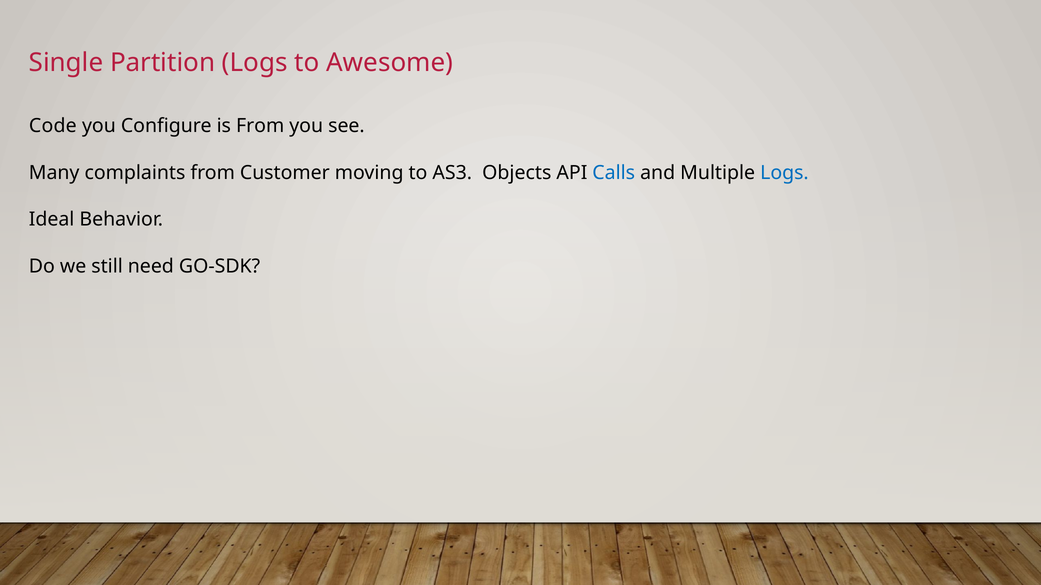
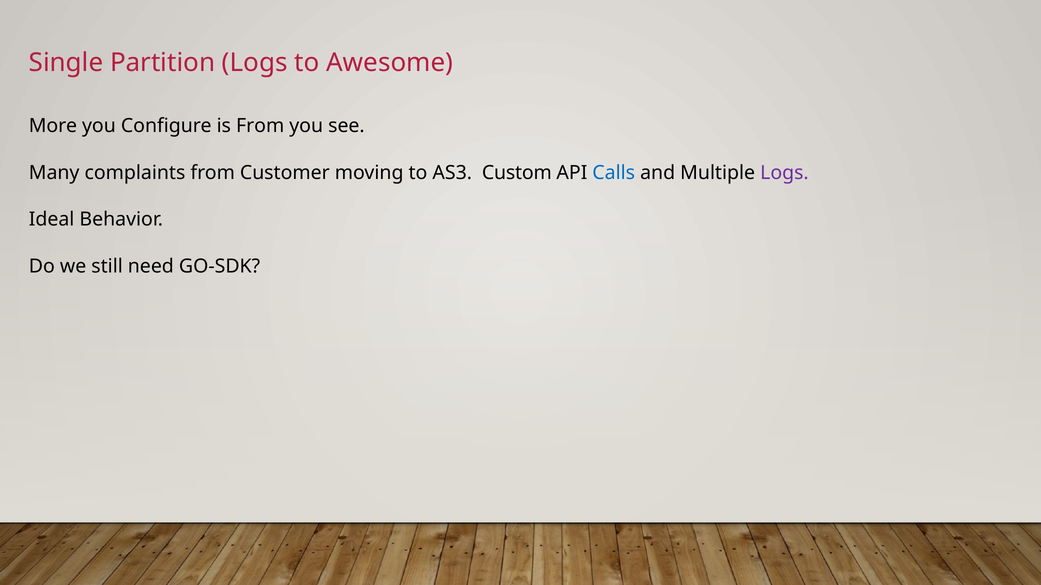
Code: Code -> More (53, 126)
Objects: Objects -> Custom (517, 173)
Logs colour: blue -> purple (784, 173)
